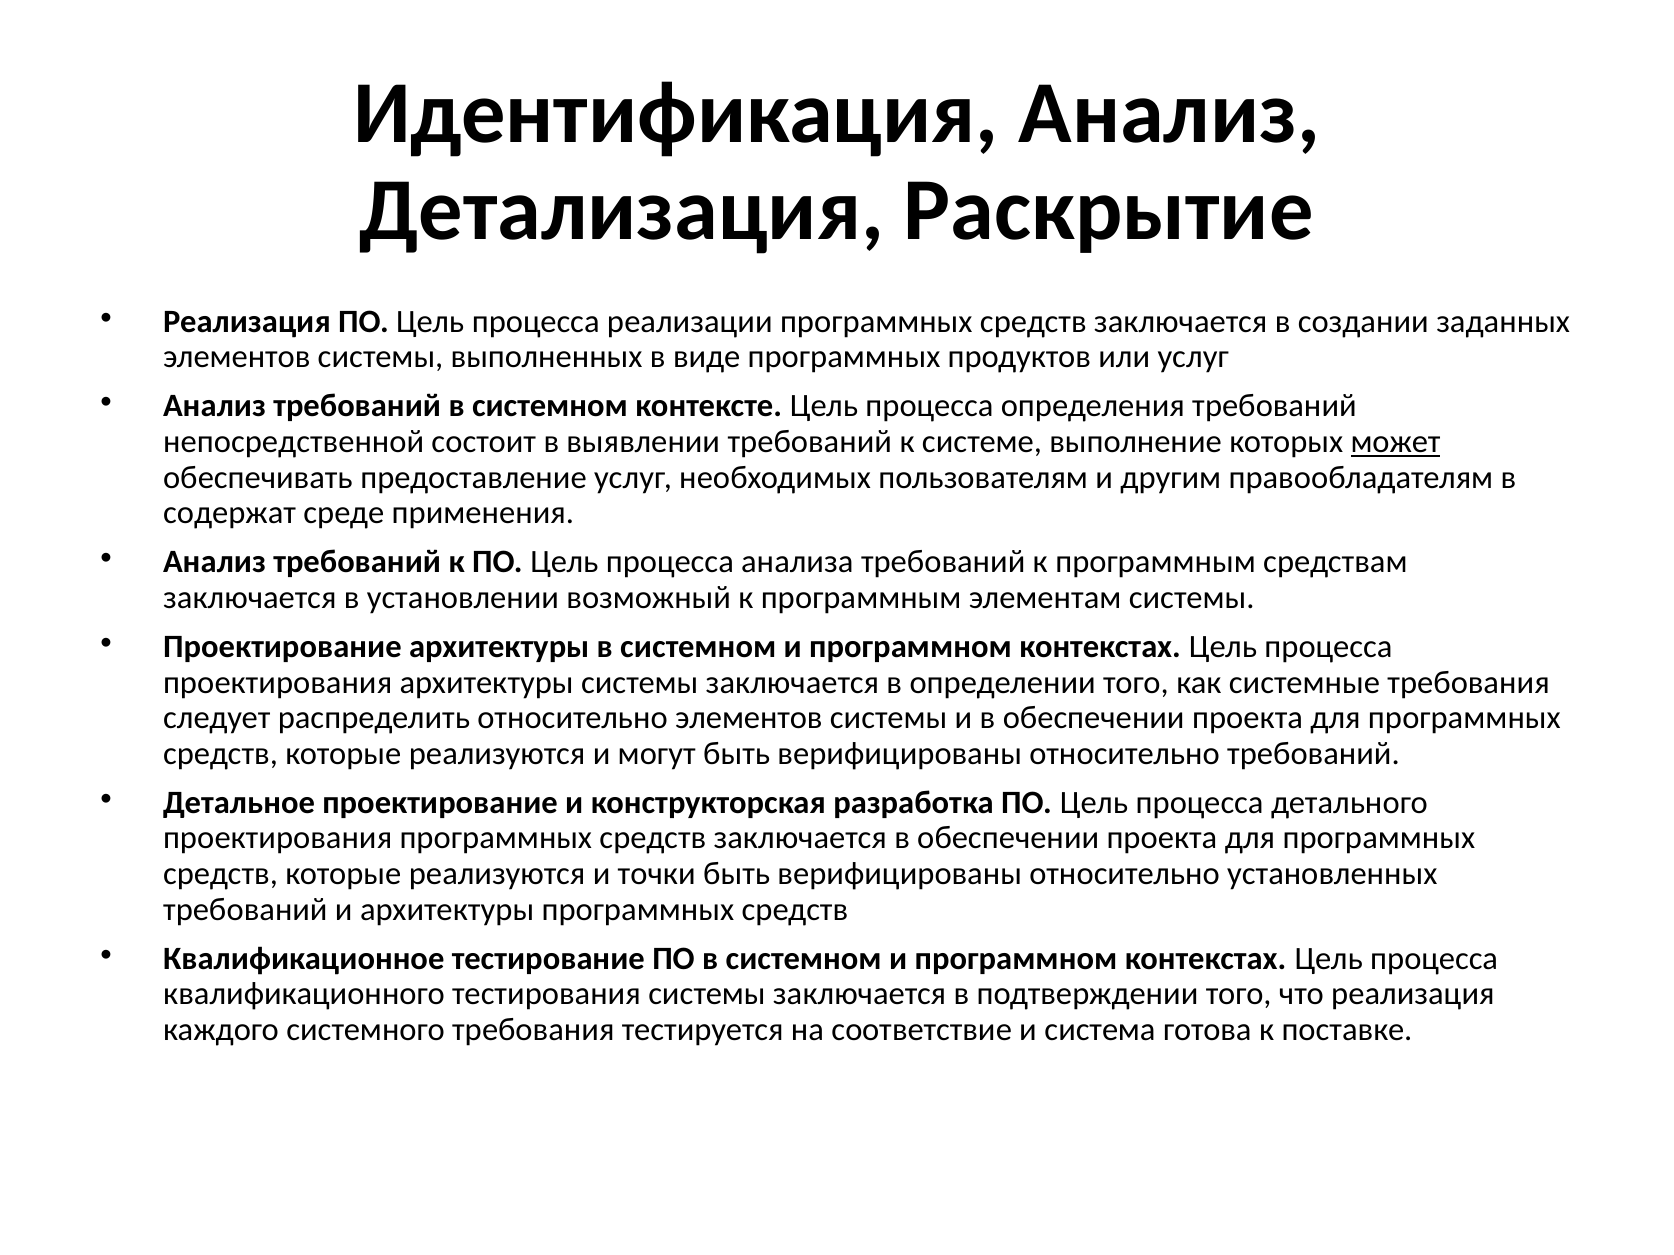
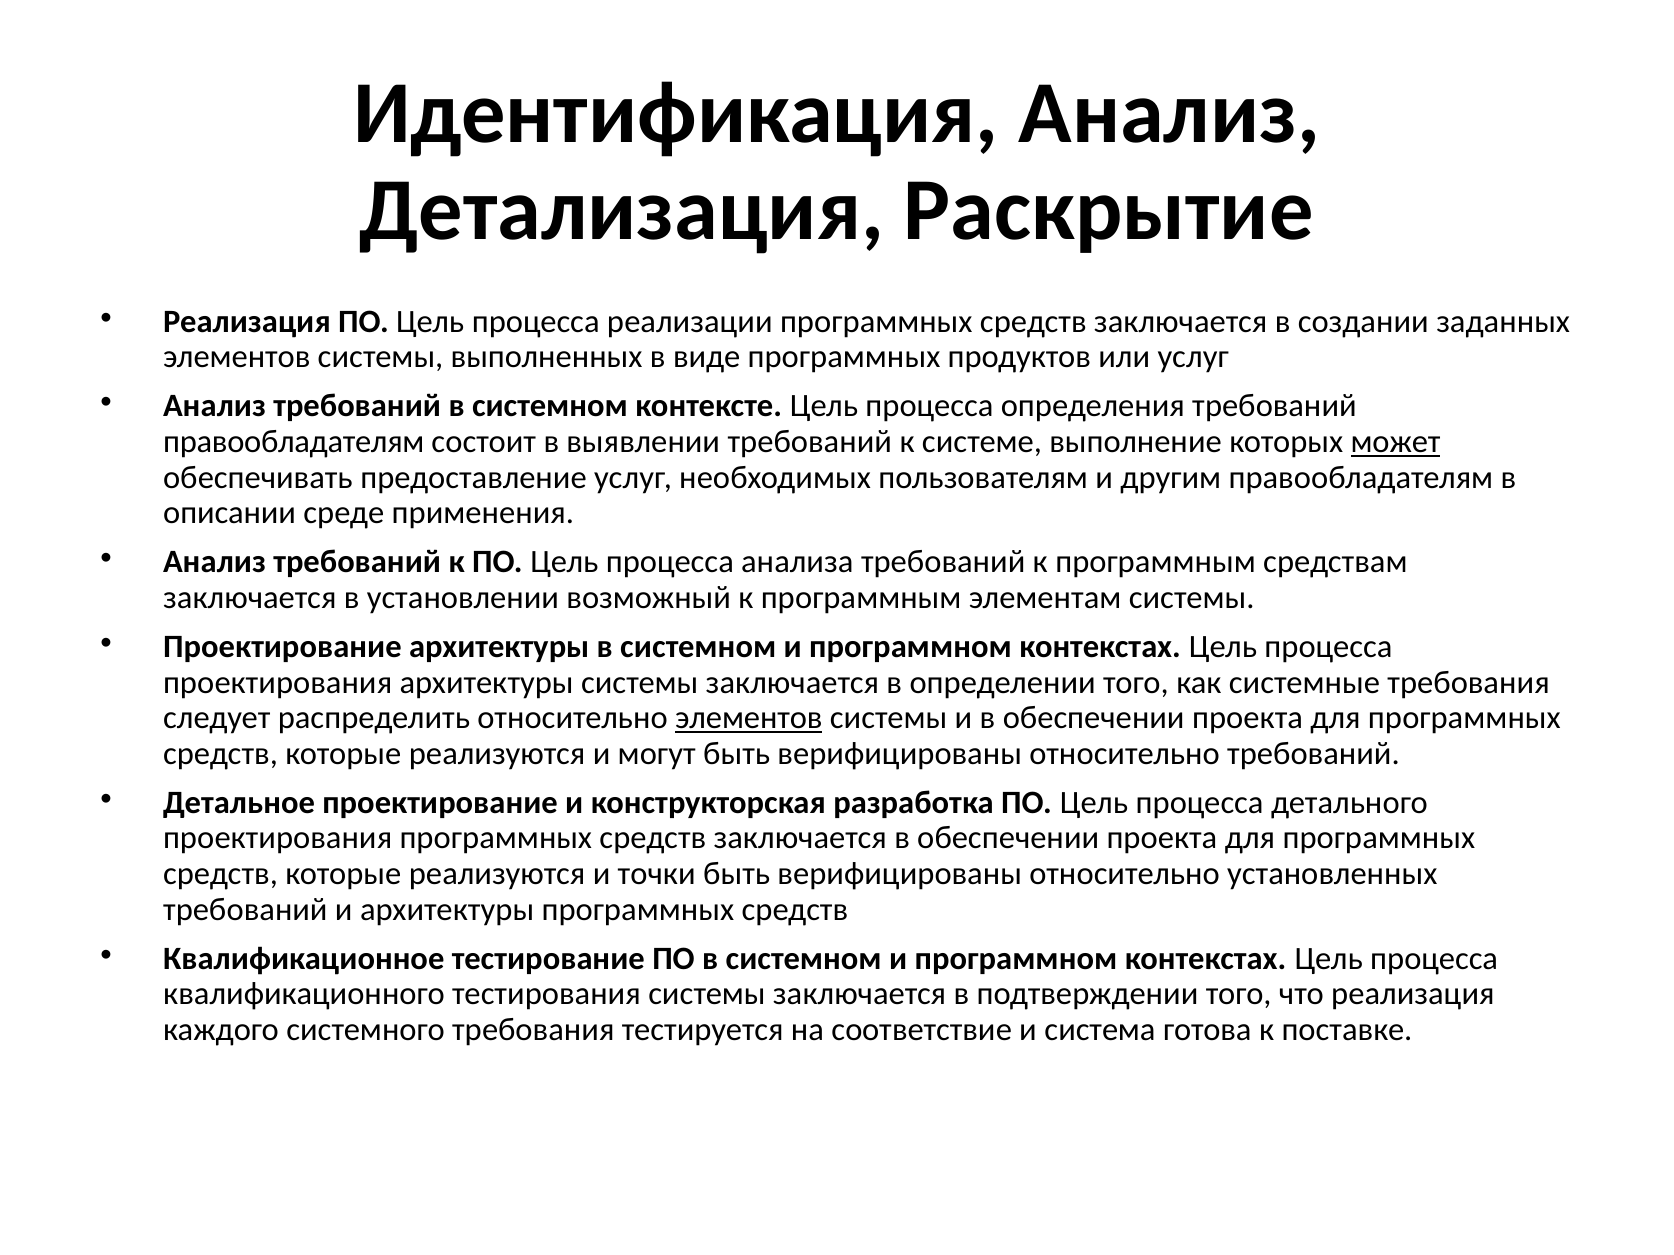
непосредственной: непосредственной -> правообладателям (294, 442)
содержат: содержат -> описании (230, 513)
элементов underline: none -> present (749, 718)
